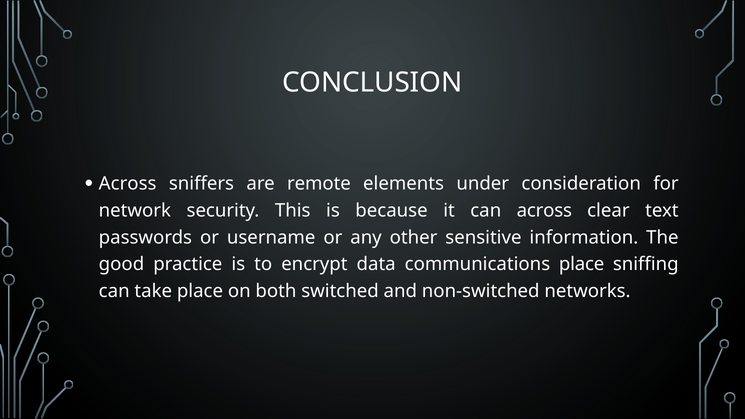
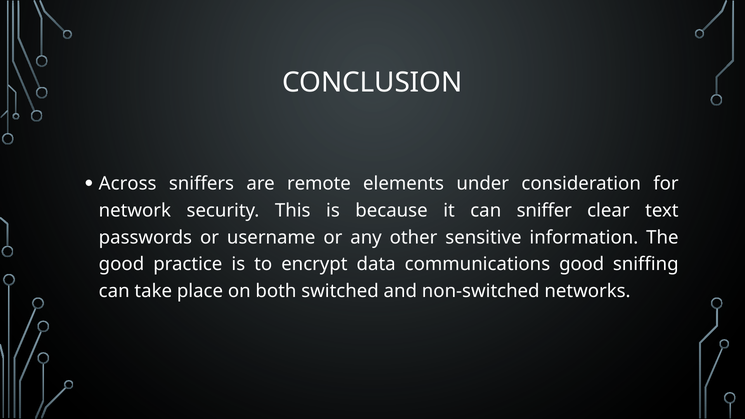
can across: across -> sniffer (544, 211)
communications place: place -> good (582, 264)
